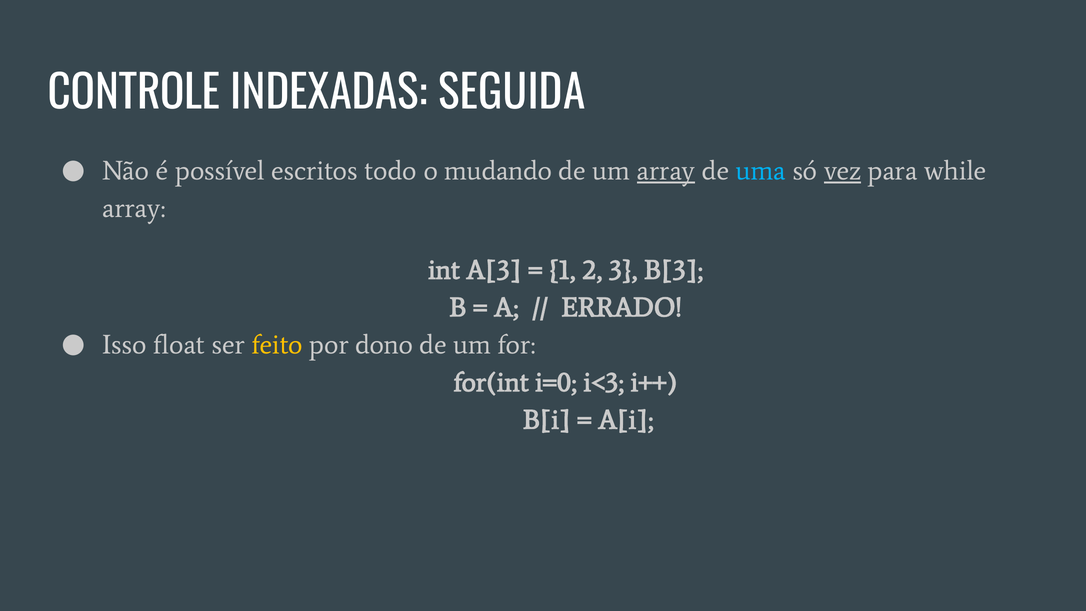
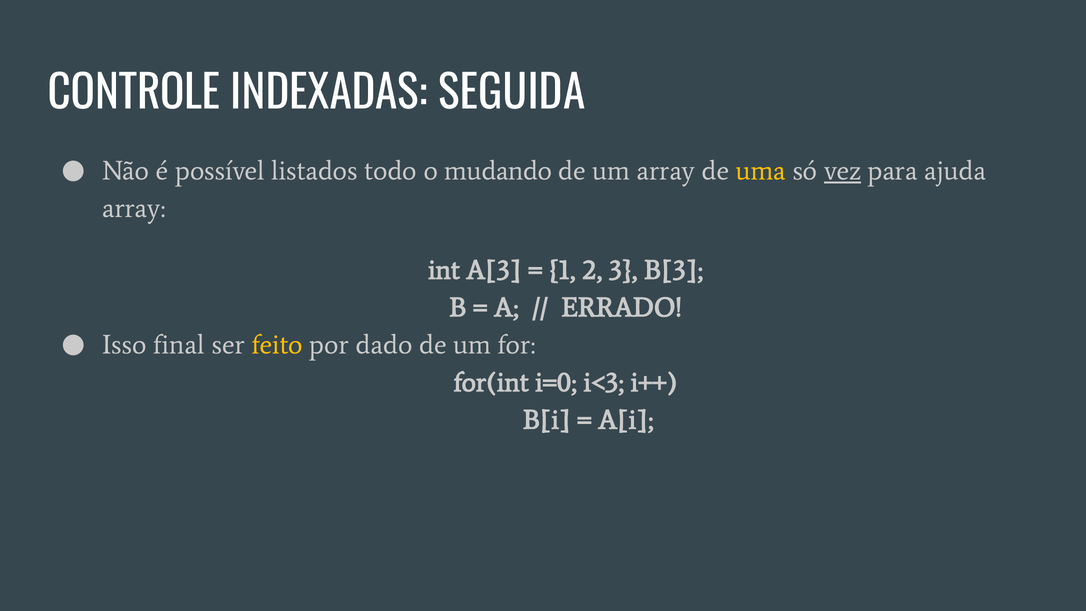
escritos: escritos -> listados (315, 171)
array underline: present -> none (666, 171)
uma colour: light blue -> yellow (761, 171)
while: while -> ajuda (955, 171)
float: float -> final (179, 345)
dono: dono -> dado (384, 345)
